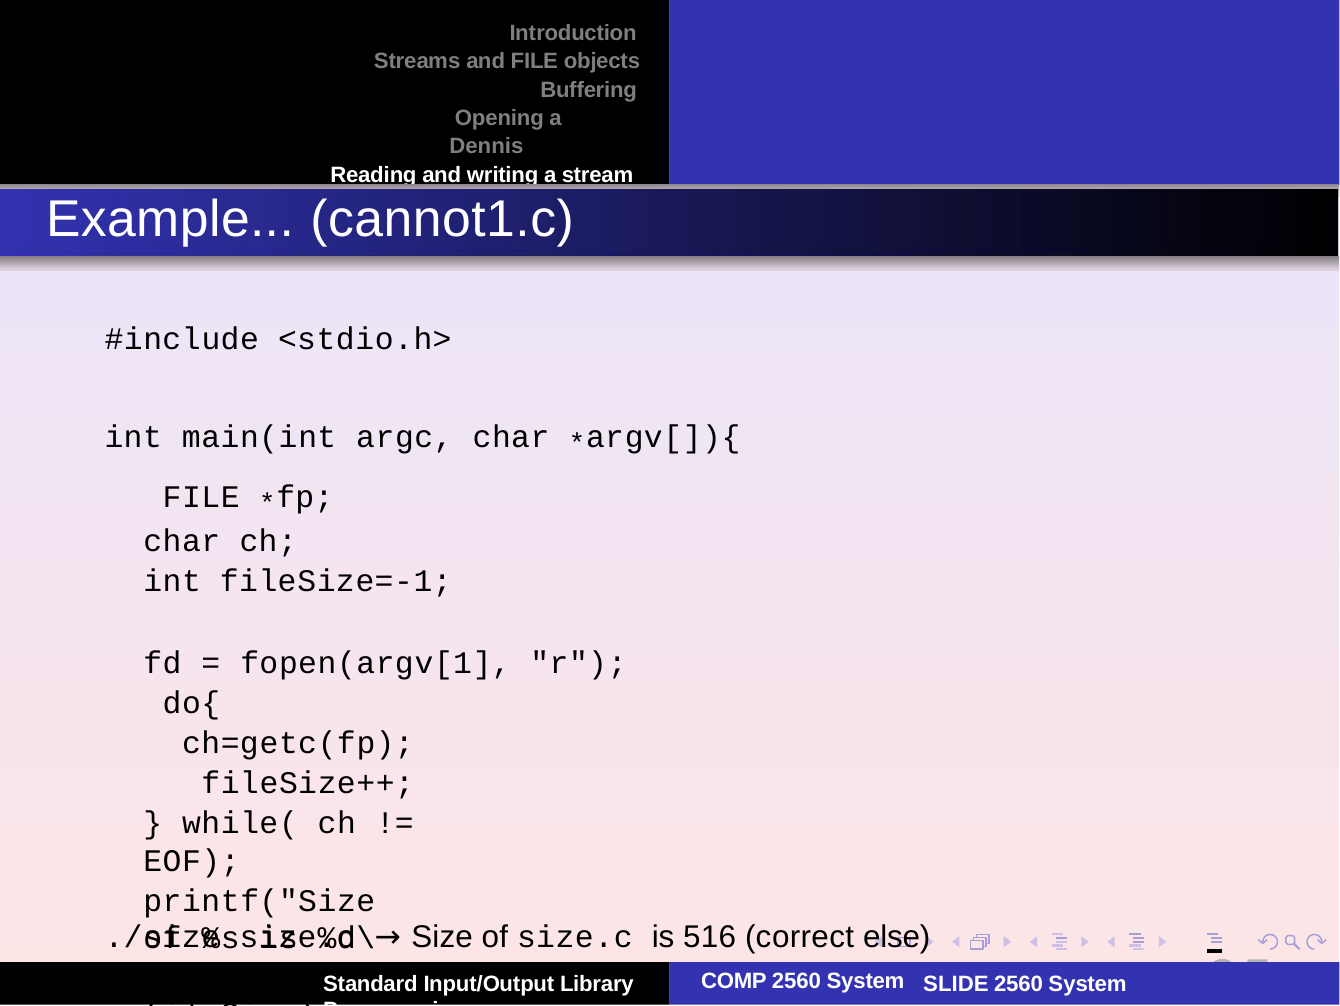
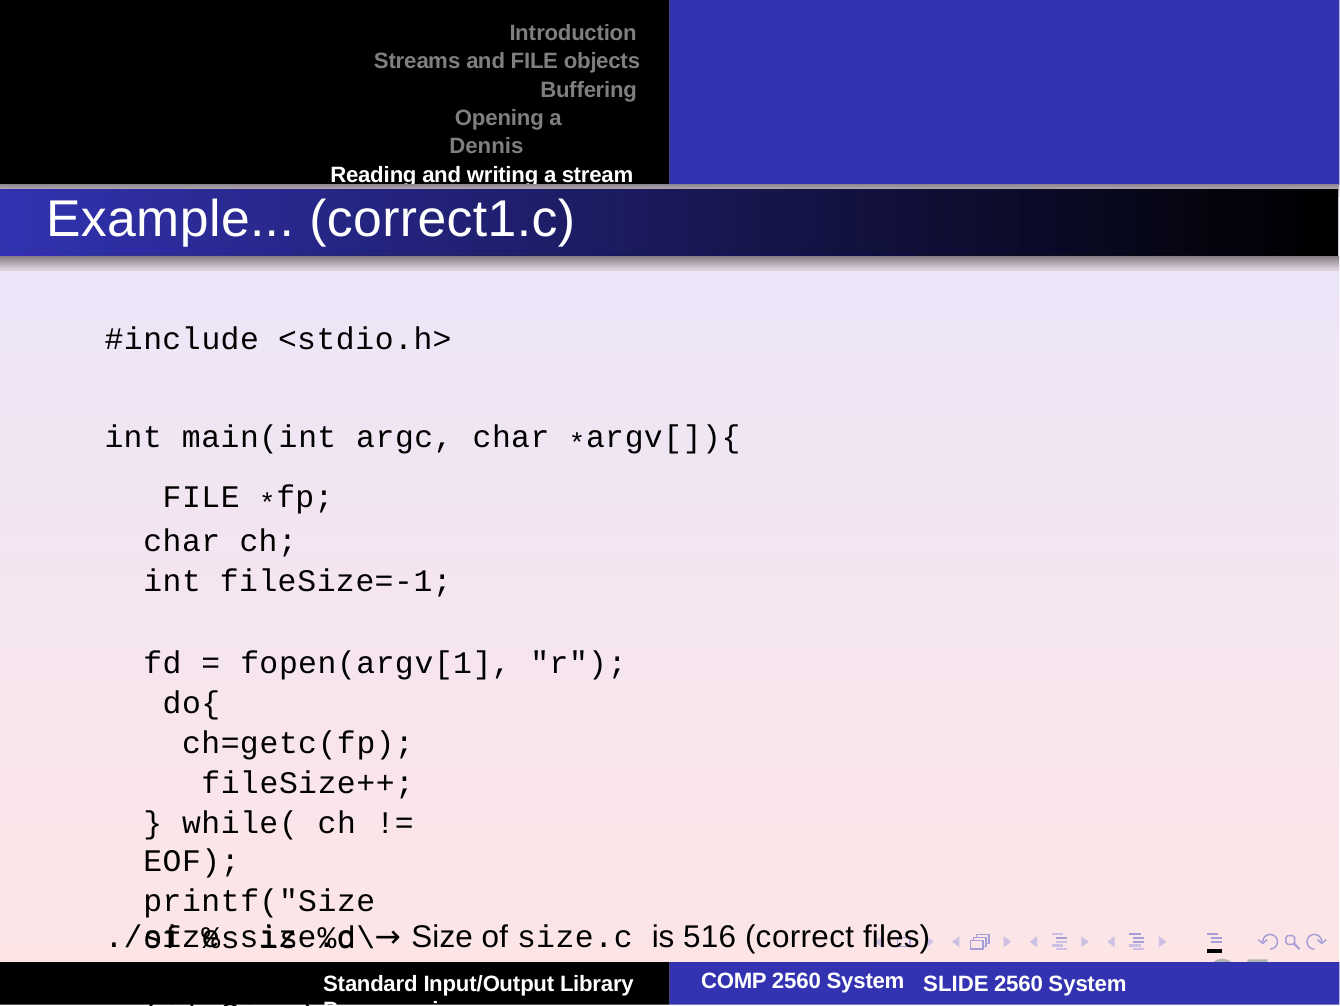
cannot1.c: cannot1.c -> correct1.c (442, 220)
else: else -> files (897, 937)
